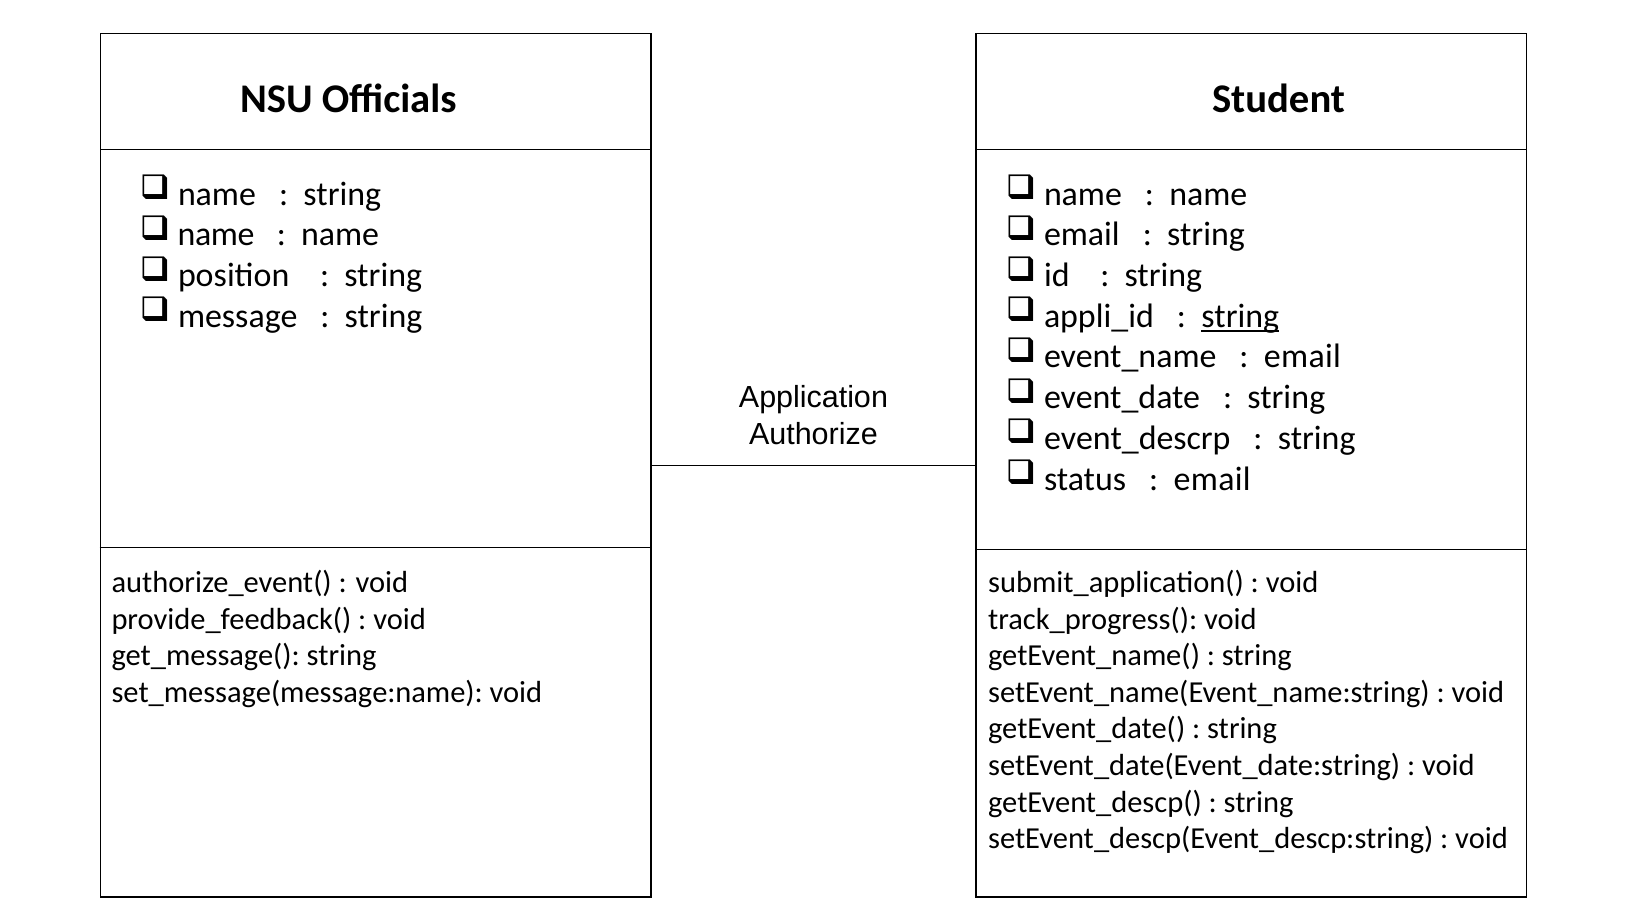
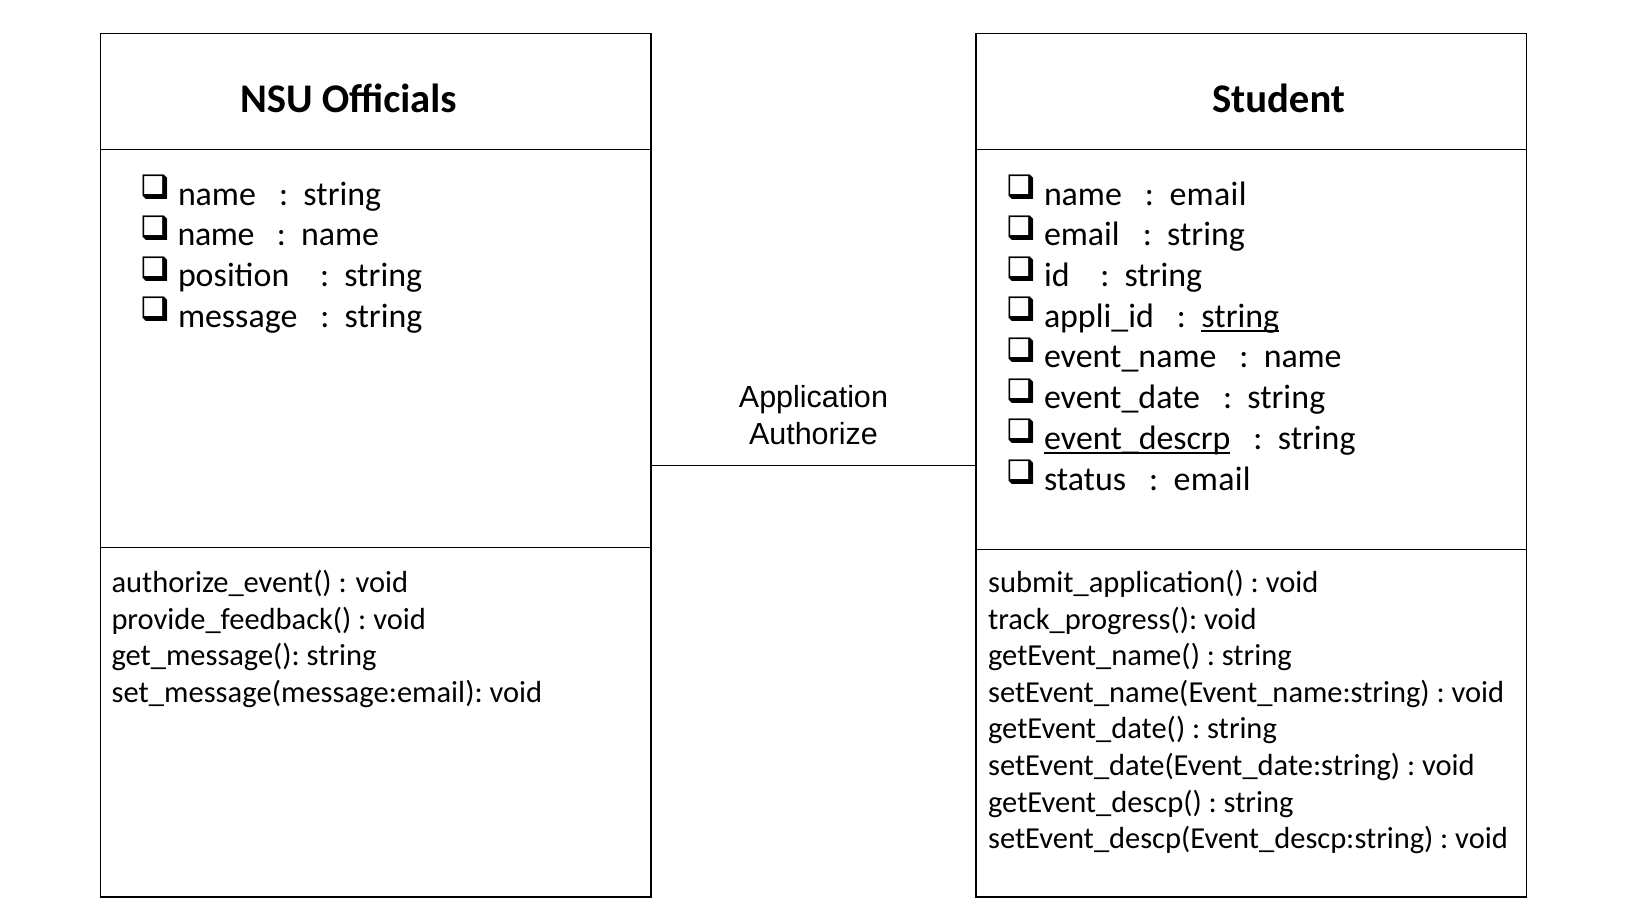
name: name -> email (1208, 194)
email: email -> name (1303, 357)
event_descrp underline: none -> present (1137, 438)
set_message(message:name: set_message(message:name -> set_message(message:email (297, 692)
